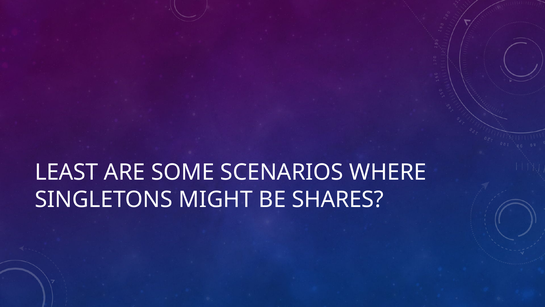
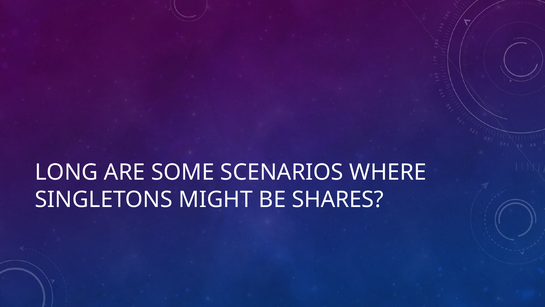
LEAST: LEAST -> LONG (66, 172)
